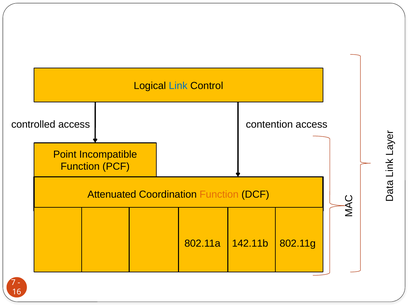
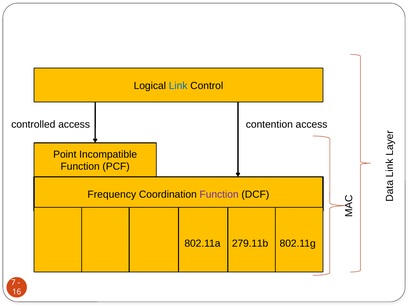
Attenuated: Attenuated -> Frequency (112, 195)
Function colour: orange -> purple (219, 195)
142.11b: 142.11b -> 279.11b (250, 243)
